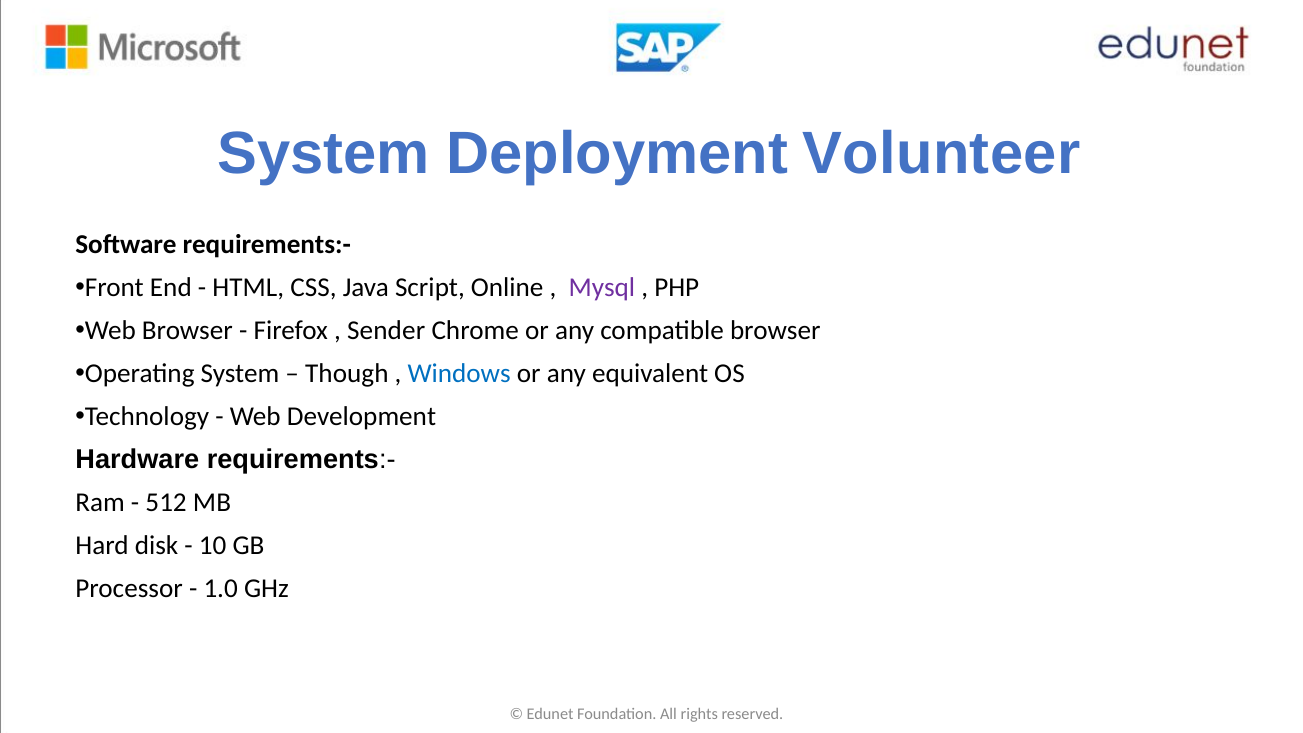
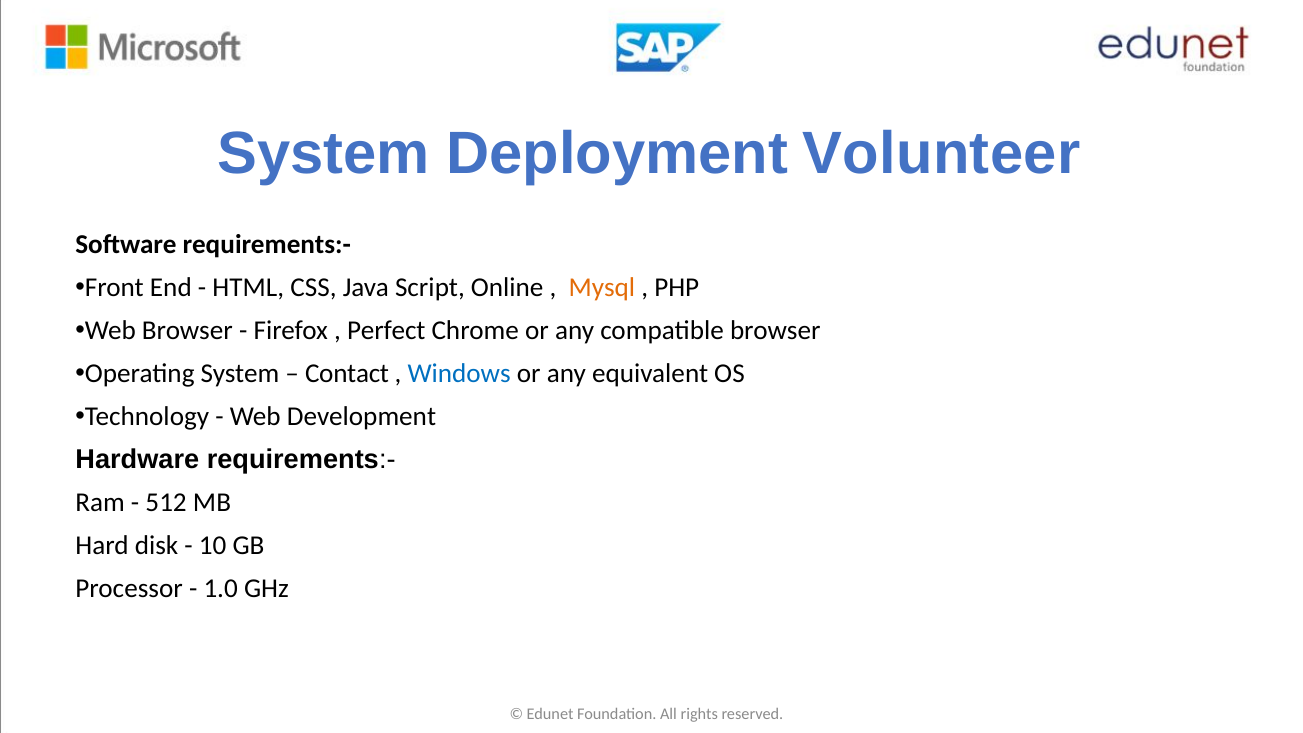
Mysql colour: purple -> orange (602, 288)
Sender: Sender -> Perfect (386, 331)
Though: Though -> Contact (347, 374)
